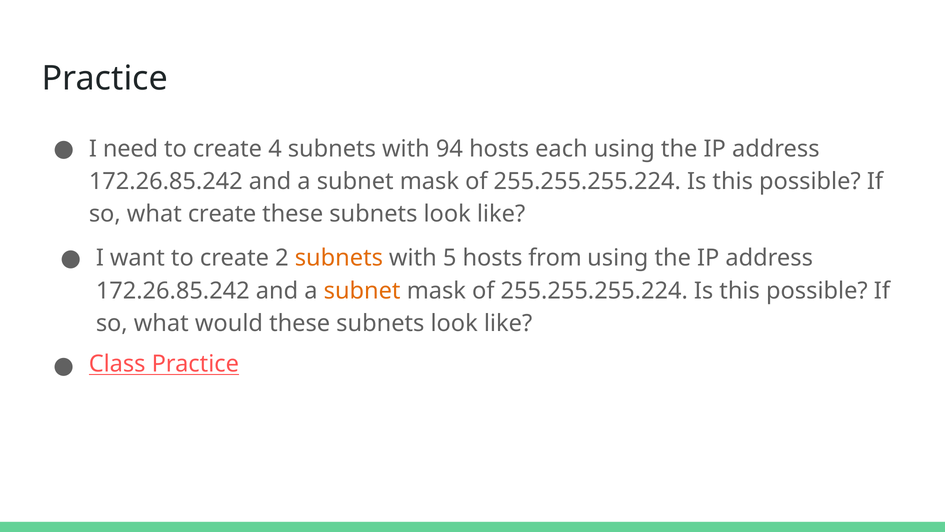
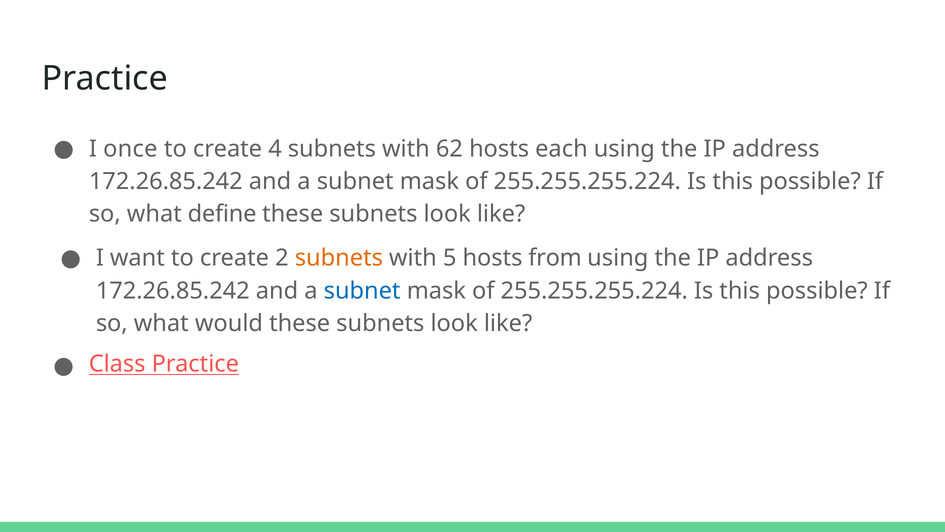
need: need -> once (130, 149)
94: 94 -> 62 (449, 149)
what create: create -> define (222, 214)
subnet colour: orange -> blue (362, 291)
